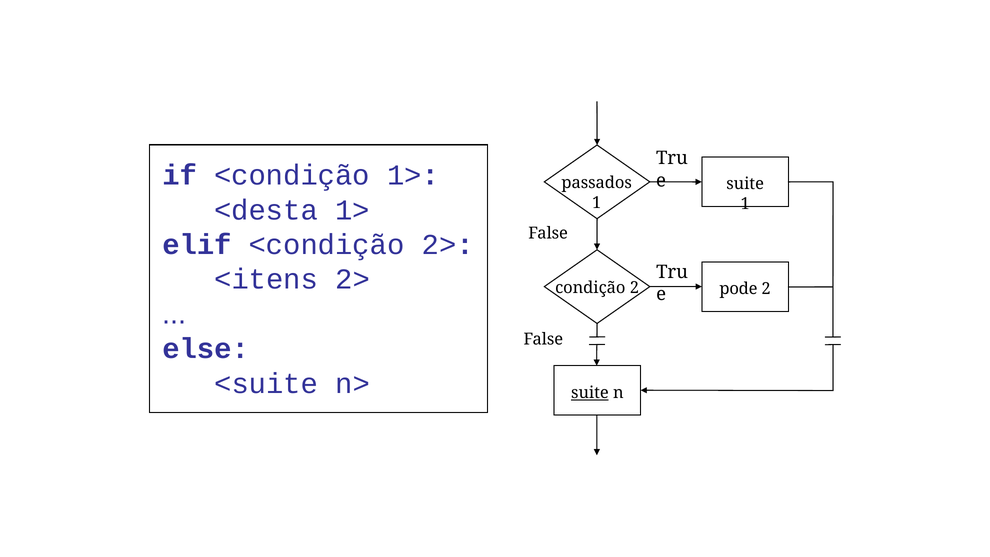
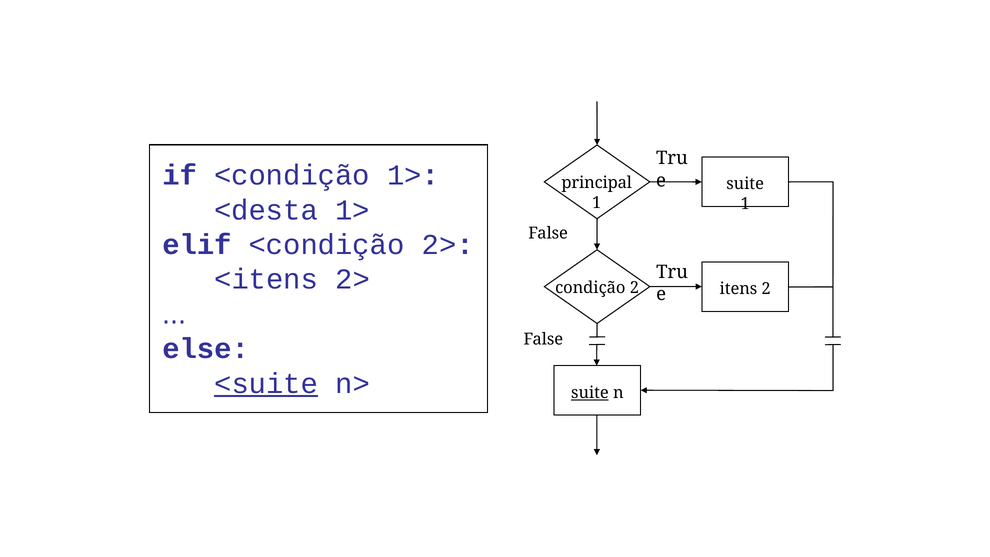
passados: passados -> principal (597, 183)
pode: pode -> itens (738, 289)
<suite underline: none -> present (266, 383)
